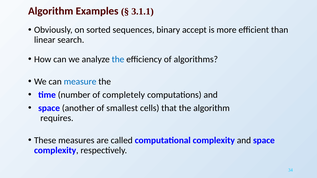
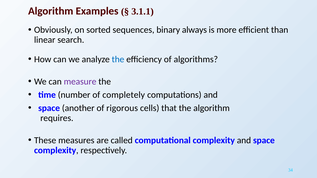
accept: accept -> always (194, 30)
measure colour: blue -> purple (80, 82)
smallest: smallest -> rigorous (122, 108)
